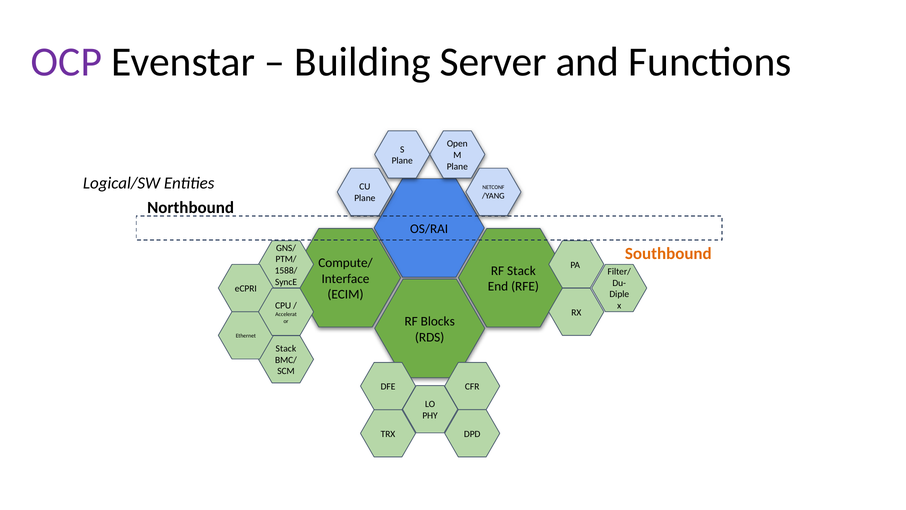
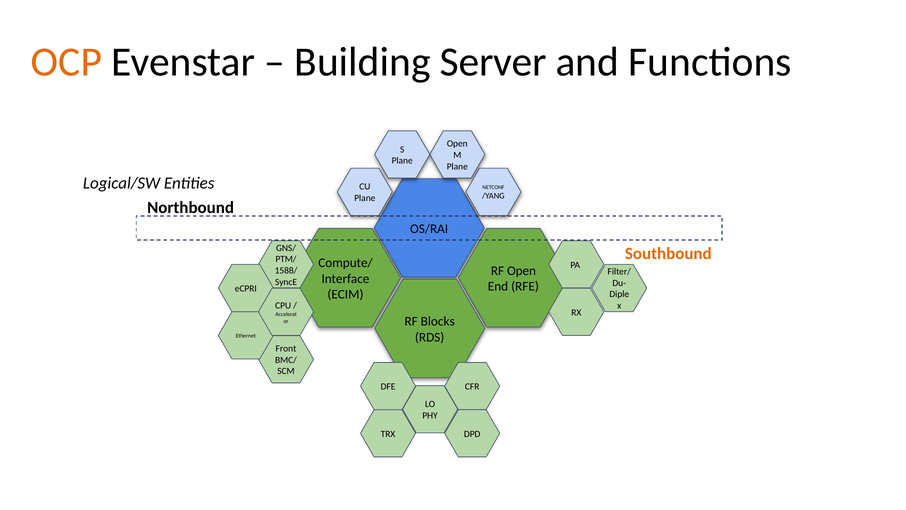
OCP colour: purple -> orange (66, 62)
RF Stack: Stack -> Open (522, 271)
Stack: Stack -> Front (286, 348)
